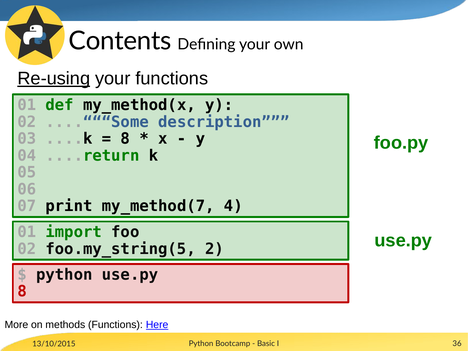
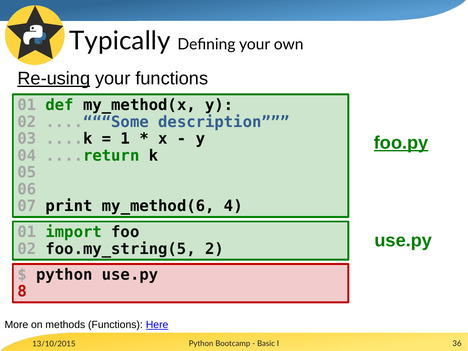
Contents: Contents -> Typically (120, 41)
8: 8 -> 1 (125, 139)
foo.py underline: none -> present (401, 143)
my_method(7: my_method(7 -> my_method(6 (158, 206)
